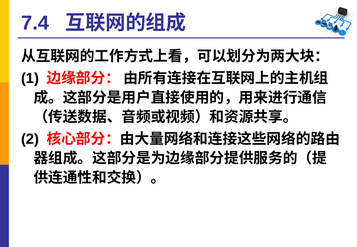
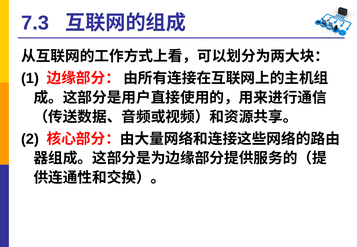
7.4: 7.4 -> 7.3 (35, 23)
